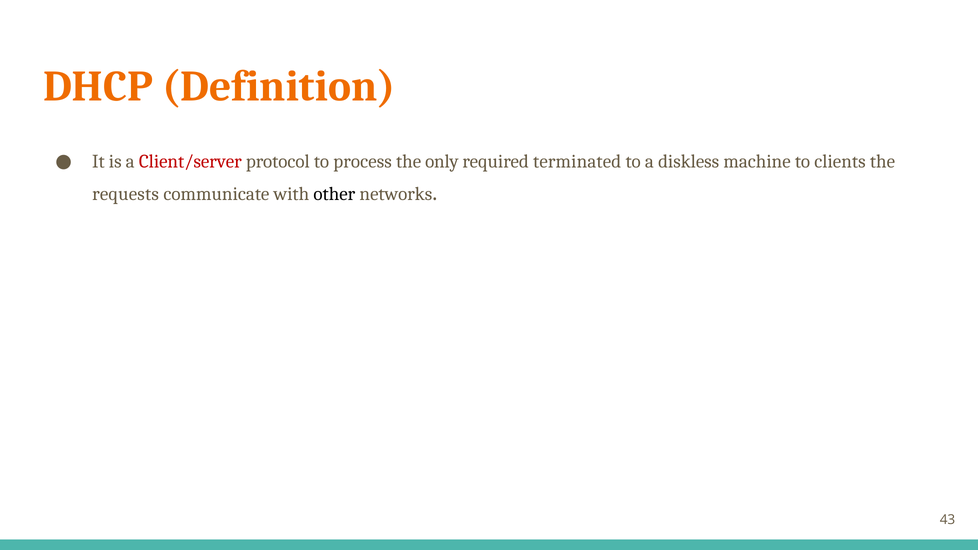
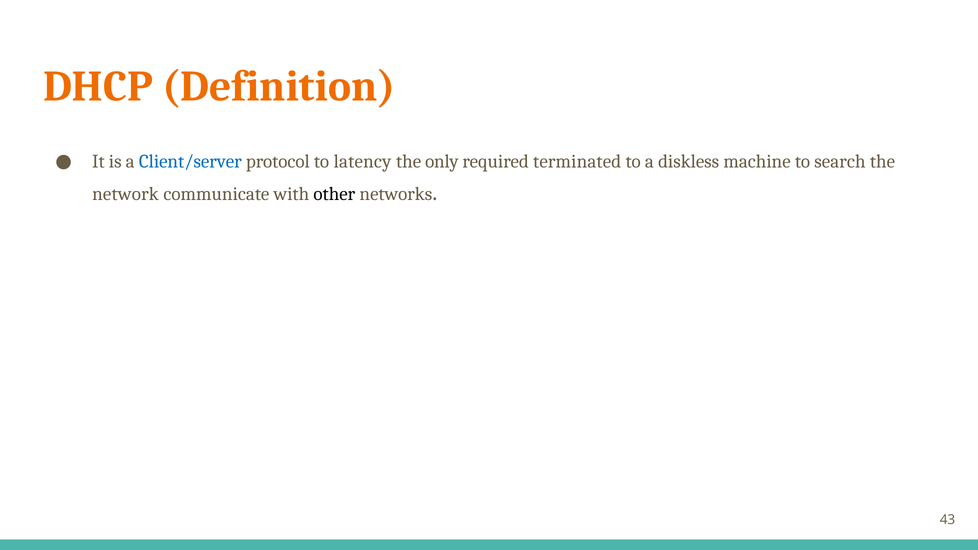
Client/server colour: red -> blue (190, 161)
process: process -> latency (363, 161)
clients: clients -> search (840, 161)
requests: requests -> network (126, 194)
